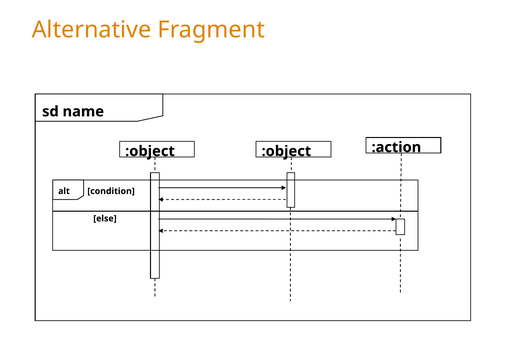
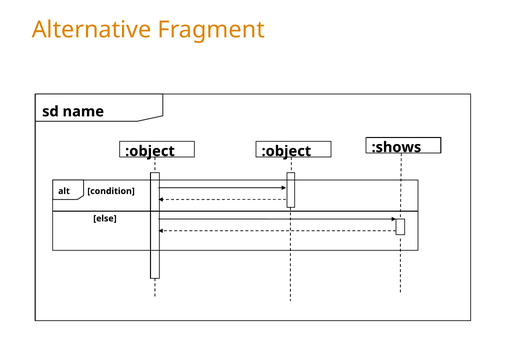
:action: :action -> :shows (396, 147)
